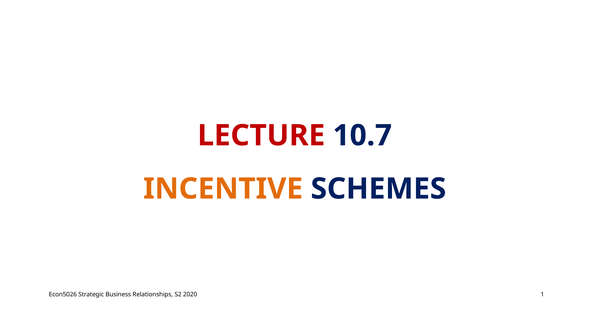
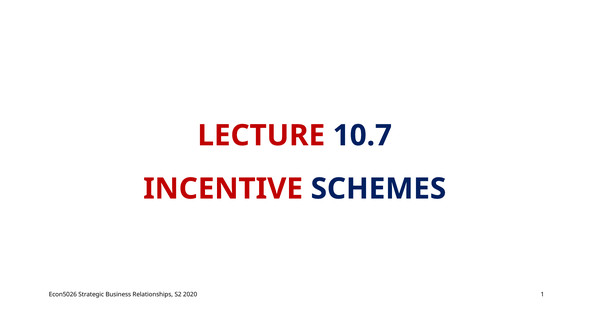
INCENTIVE colour: orange -> red (223, 189)
